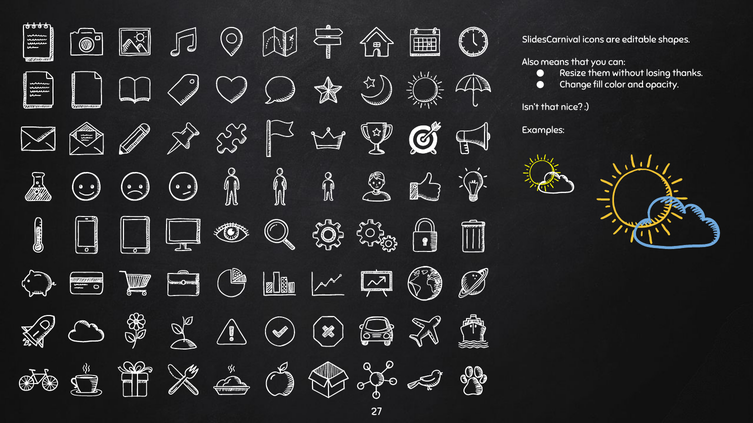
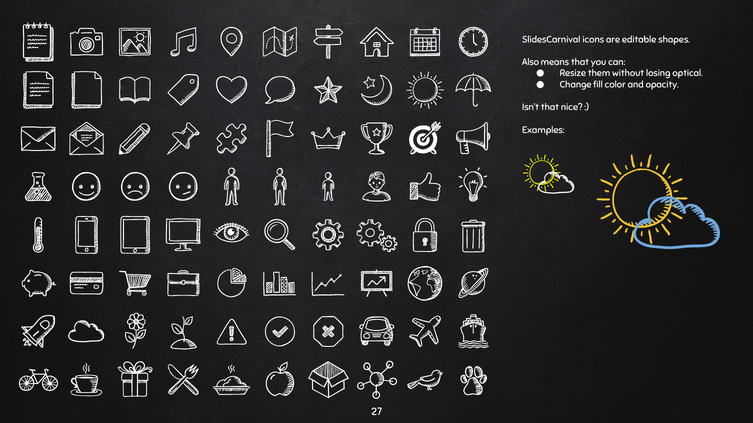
thanks: thanks -> optical (688, 73)
